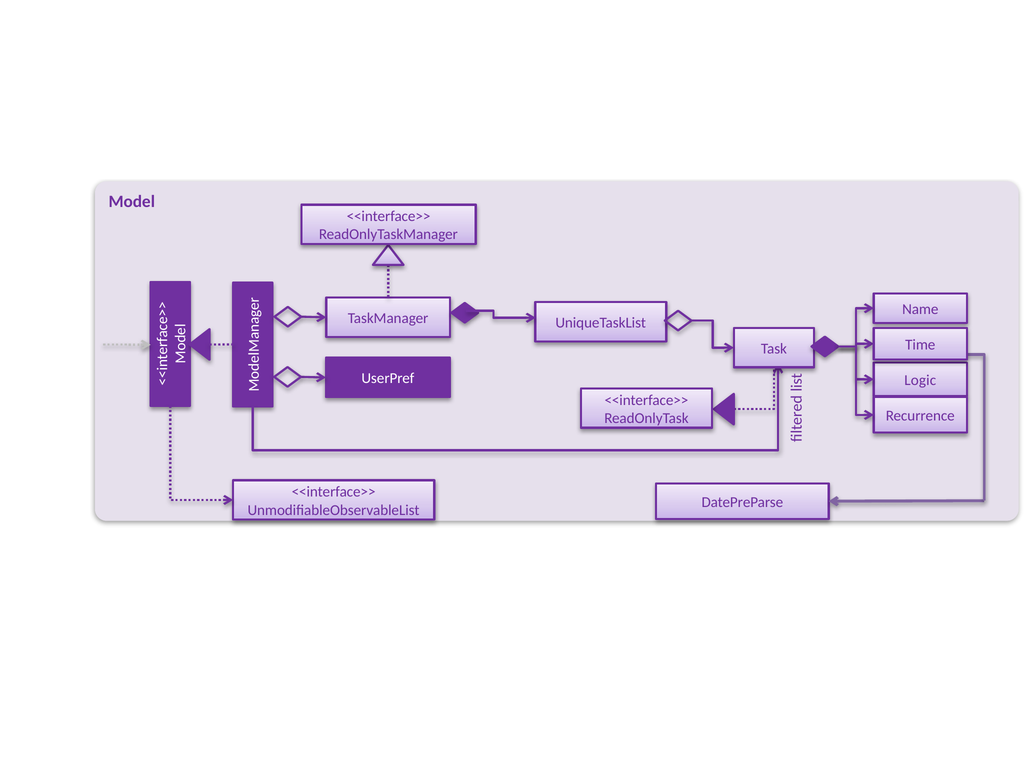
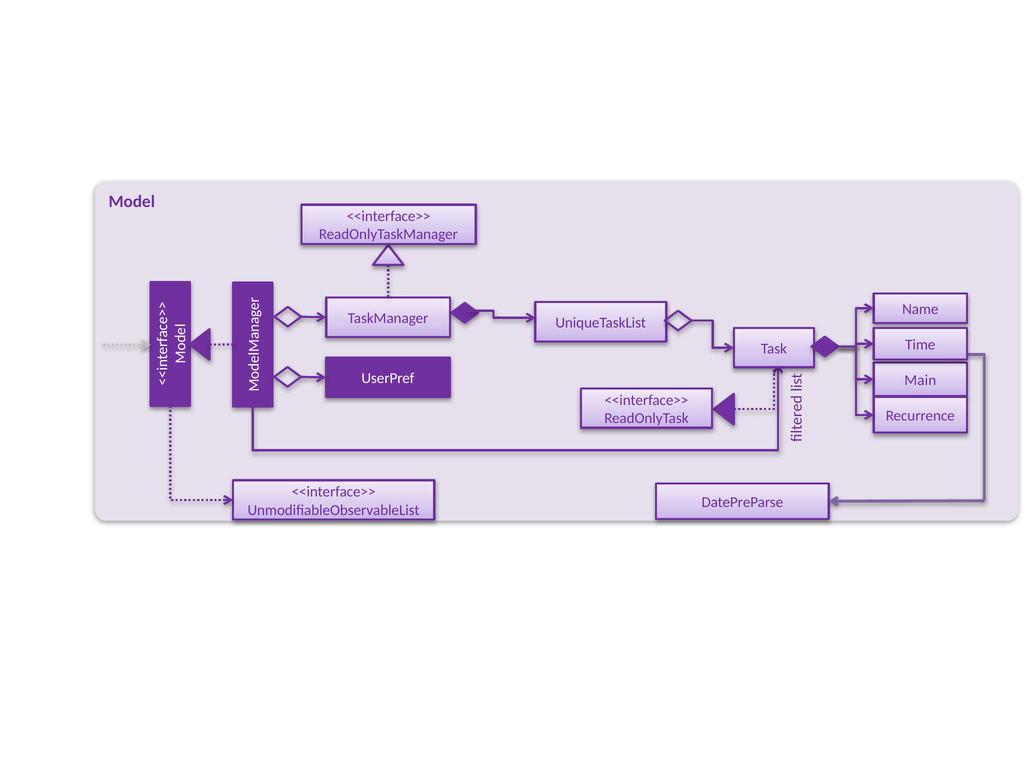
Logic: Logic -> Main (920, 380)
